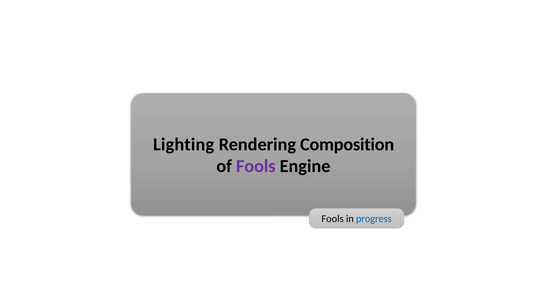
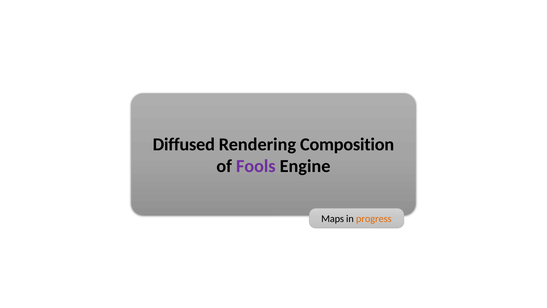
Lighting: Lighting -> Diffused (184, 144)
Fools: Fools -> Maps (333, 219)
progress colour: blue -> orange (374, 219)
